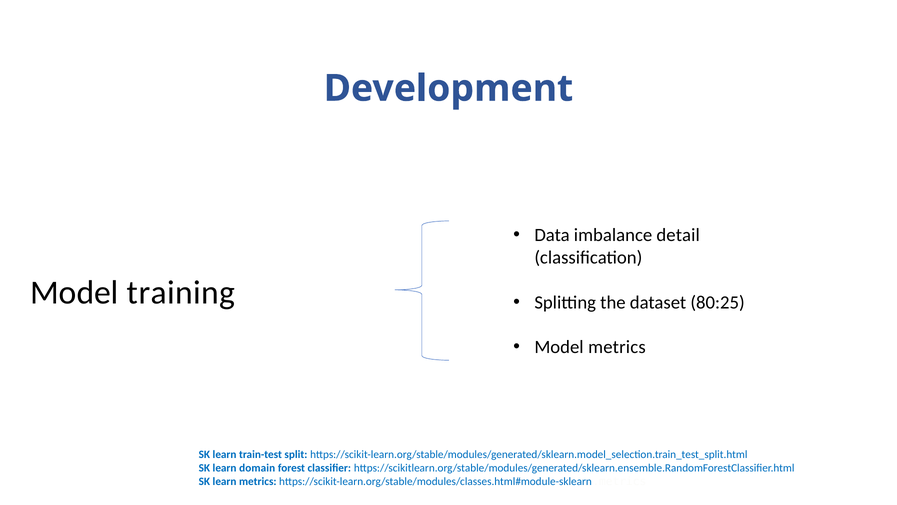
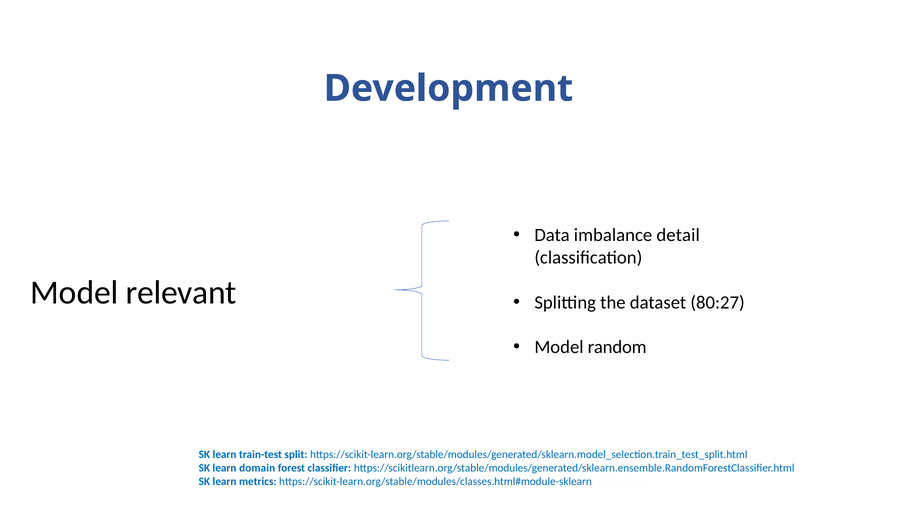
training: training -> relevant (181, 292)
80:25: 80:25 -> 80:27 (718, 302)
Model metrics: metrics -> random (617, 347)
